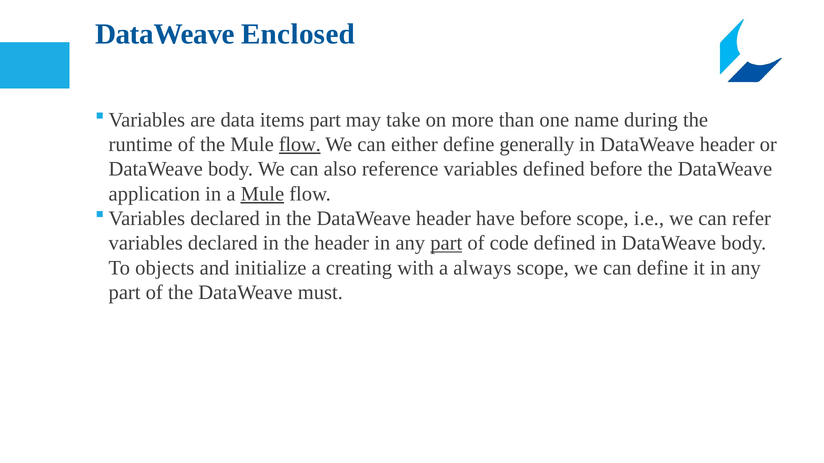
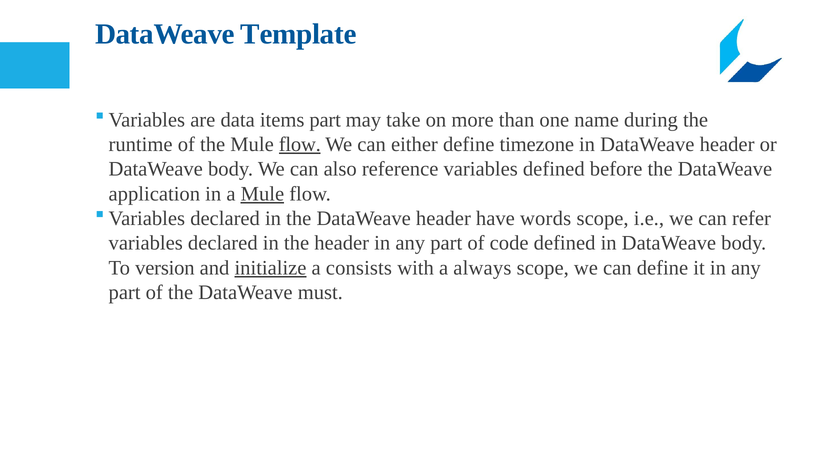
Enclosed: Enclosed -> Template (298, 34)
generally: generally -> timezone (537, 145)
have before: before -> words (546, 219)
part underline: present -> none (446, 243)
objects: objects -> version (165, 268)
initialize underline: none -> present (271, 268)
creating: creating -> consists (359, 268)
